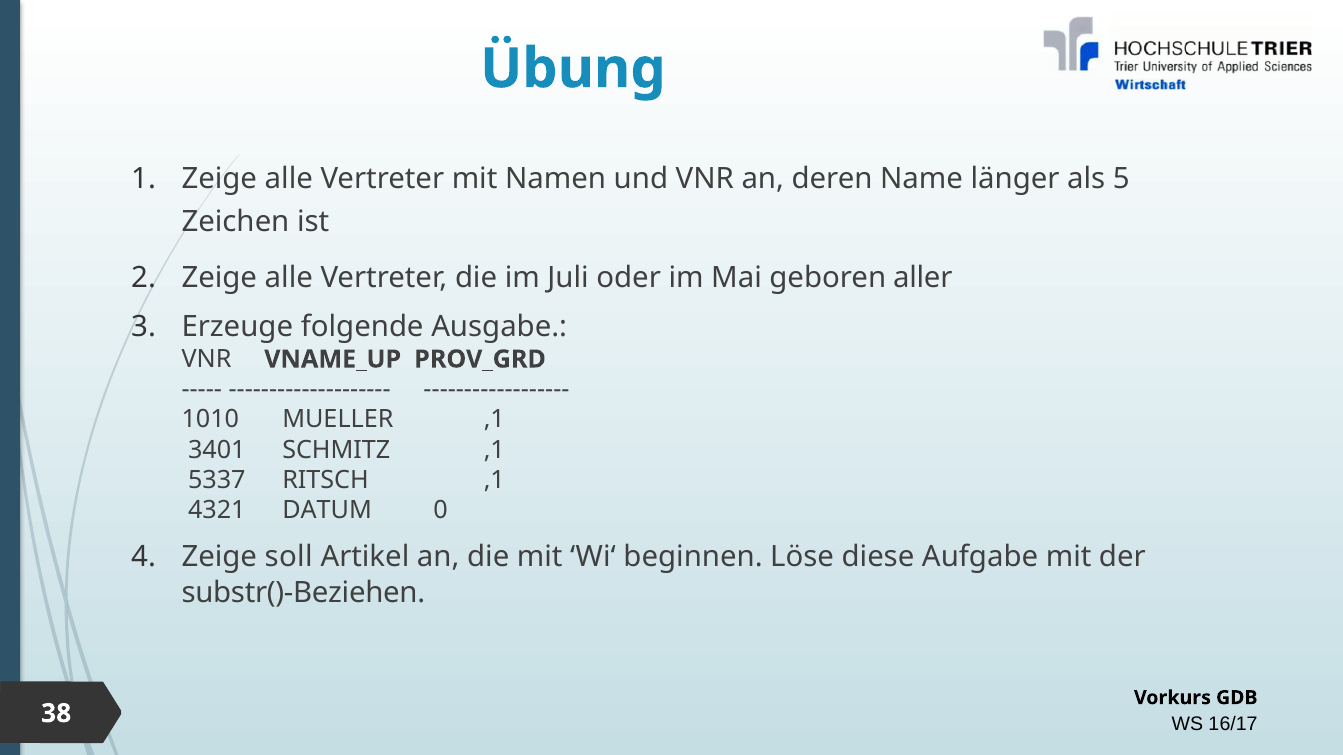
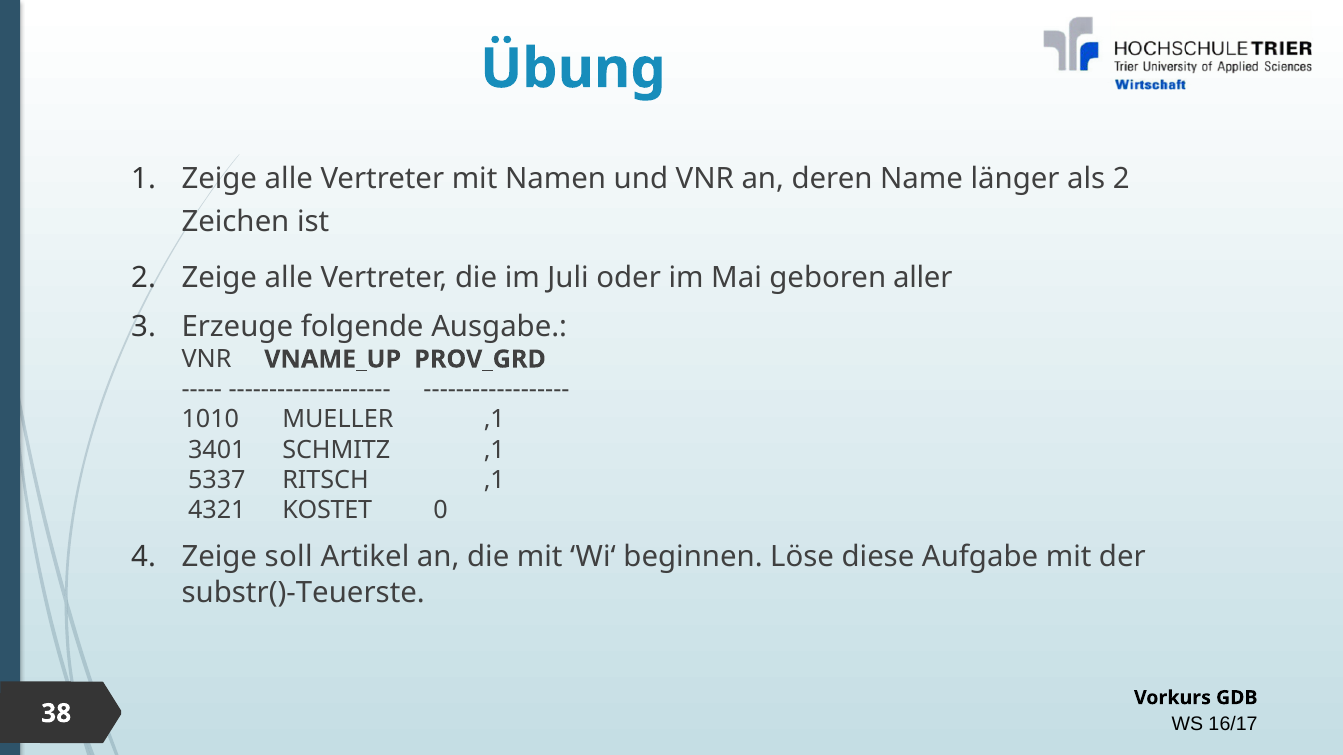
als 5: 5 -> 2 (1121, 179)
DATUM: DATUM -> KOSTET (327, 510)
substr()-Beziehen: substr()-Beziehen -> substr()-Teuerste (303, 593)
